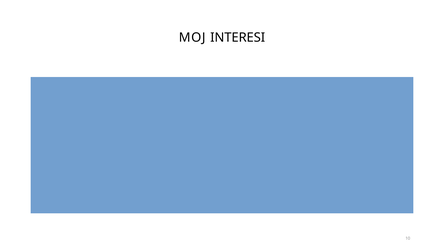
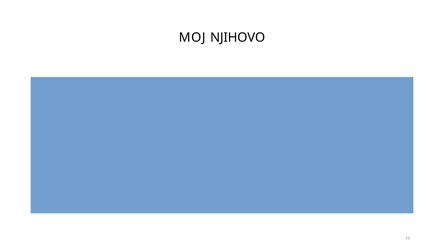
INTERESI: INTERESI -> NJIHOVO (238, 37)
